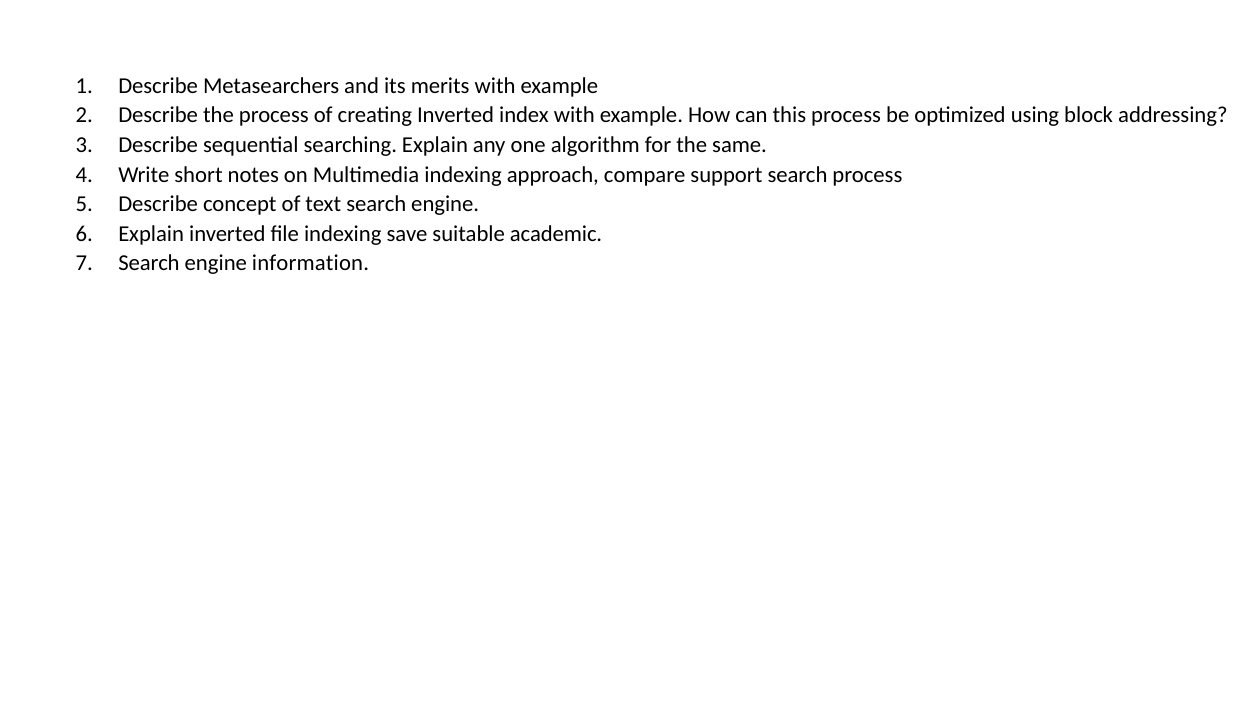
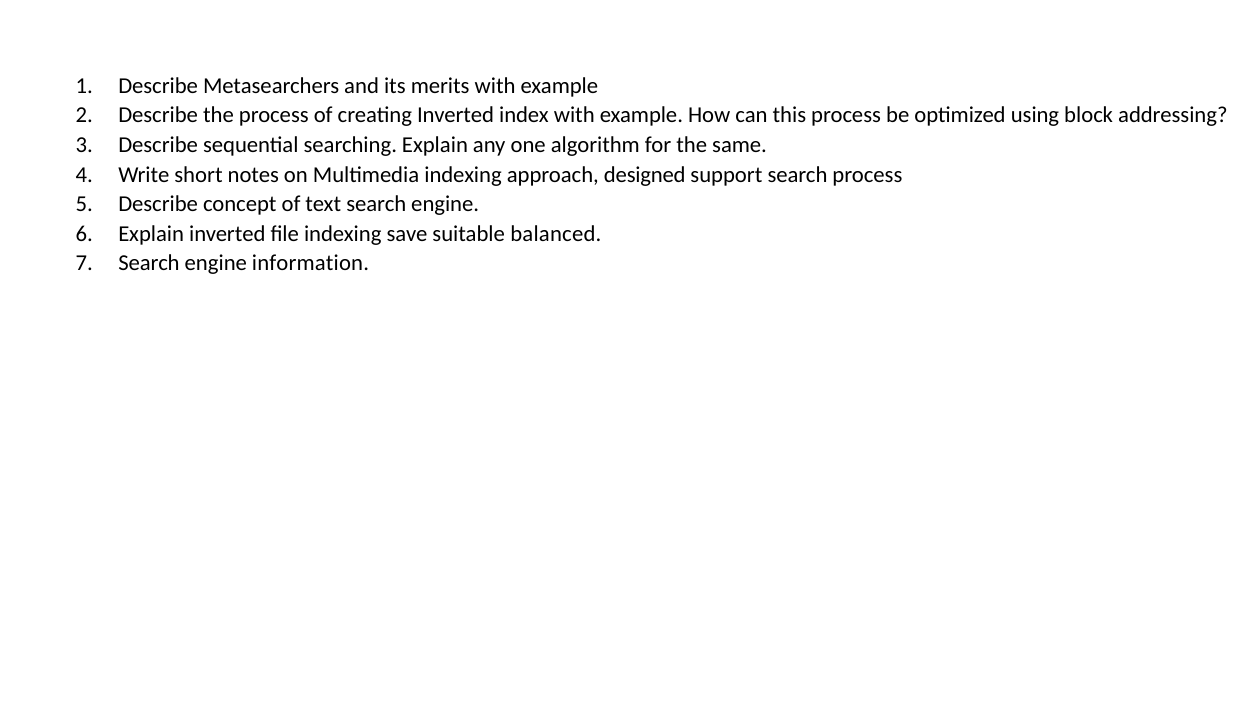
compare: compare -> designed (645, 175)
academic: academic -> balanced (556, 234)
